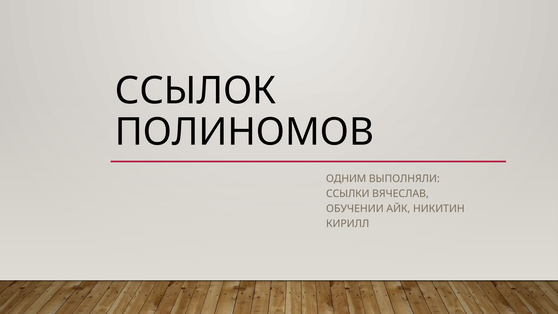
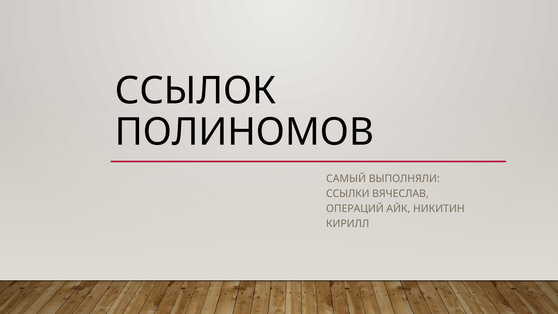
ОДНИМ: ОДНИМ -> САМЫЙ (346, 179)
ОБУЧЕНИИ: ОБУЧЕНИИ -> ОПЕРАЦИЙ (355, 209)
